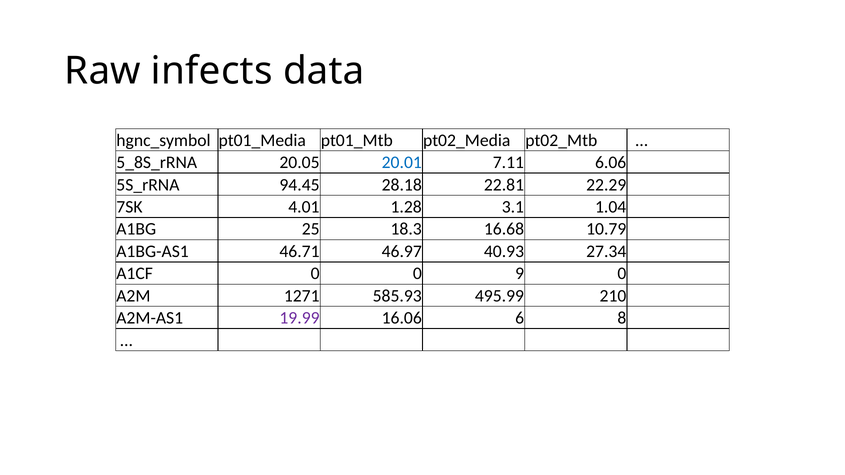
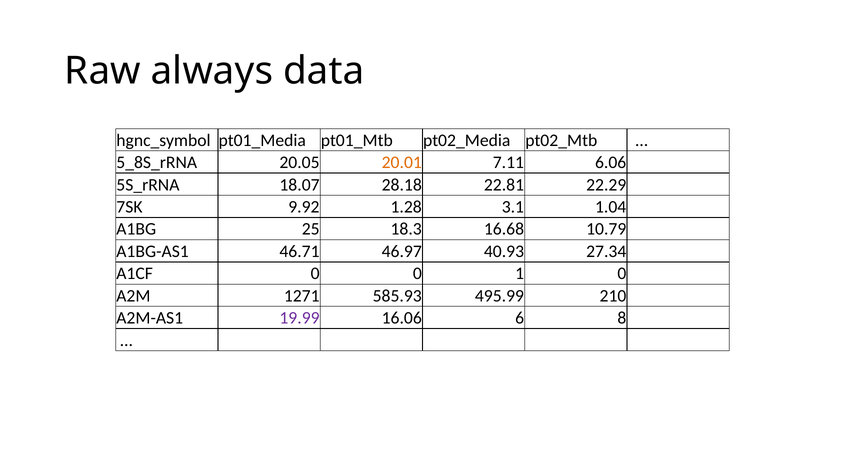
infects: infects -> always (212, 71)
20.01 colour: blue -> orange (402, 163)
94.45: 94.45 -> 18.07 (300, 185)
4.01: 4.01 -> 9.92 (304, 207)
9: 9 -> 1 (520, 274)
